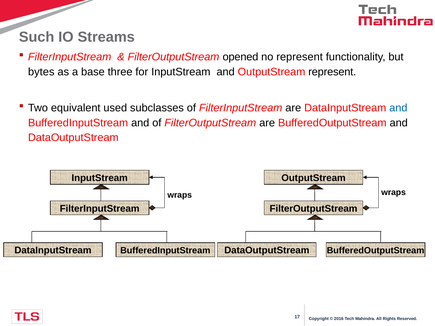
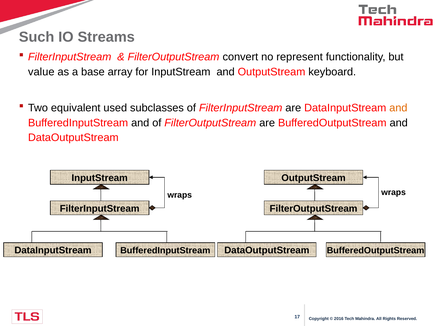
opened: opened -> convert (240, 57)
bytes: bytes -> value (41, 72)
three: three -> array (120, 72)
OutputStream represent: represent -> keyboard (332, 72)
and colour: blue -> orange (398, 108)
